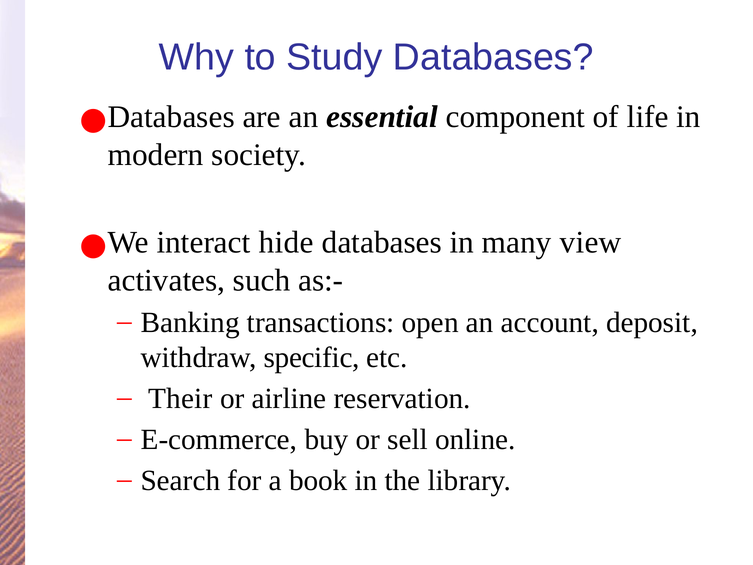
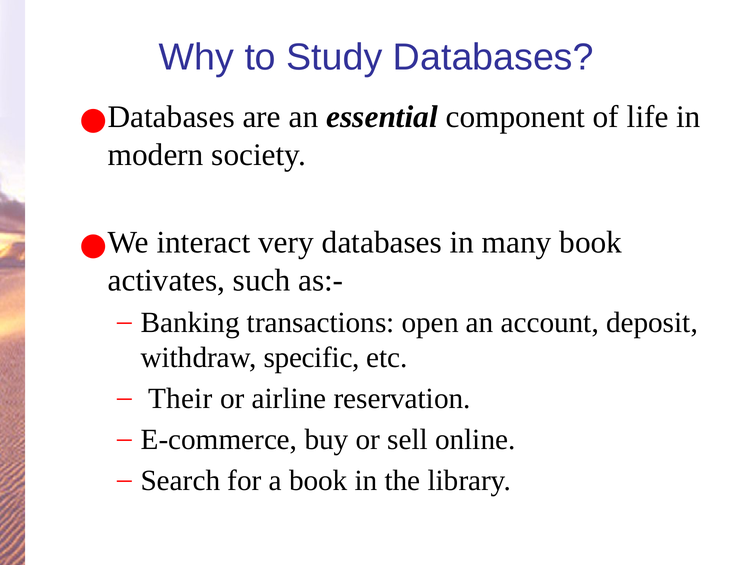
hide: hide -> very (286, 242)
many view: view -> book (591, 242)
